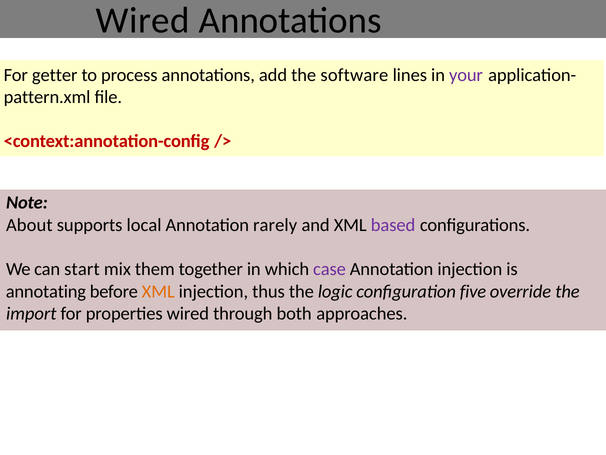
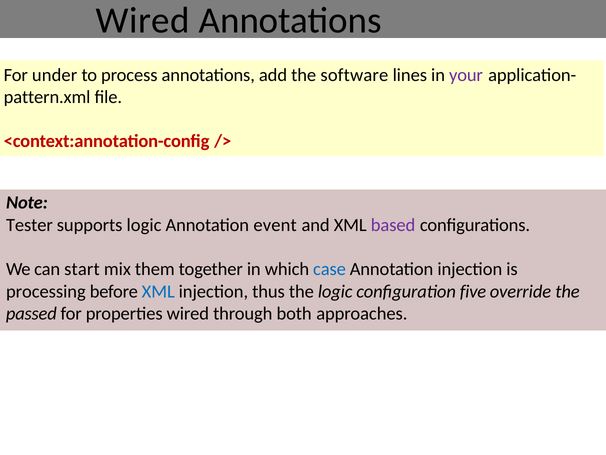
getter: getter -> under (55, 75)
About: About -> Tester (29, 225)
supports local: local -> logic (144, 225)
rarely: rarely -> event (275, 225)
case colour: purple -> blue (329, 269)
annotating: annotating -> processing (46, 291)
XML colour: orange -> blue (158, 291)
import: import -> passed (31, 313)
